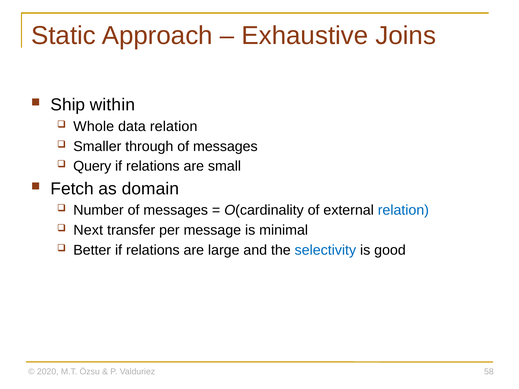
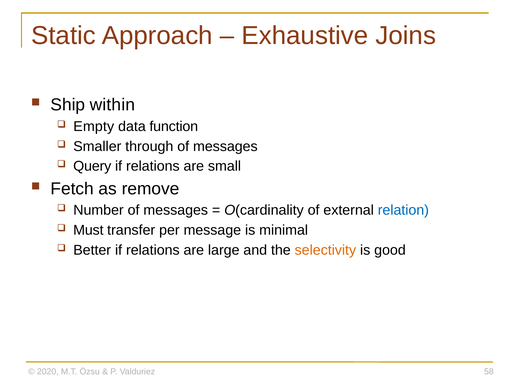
Whole: Whole -> Empty (94, 127)
data relation: relation -> function (174, 127)
domain: domain -> remove (151, 189)
Next: Next -> Must (88, 230)
selectivity colour: blue -> orange (325, 250)
